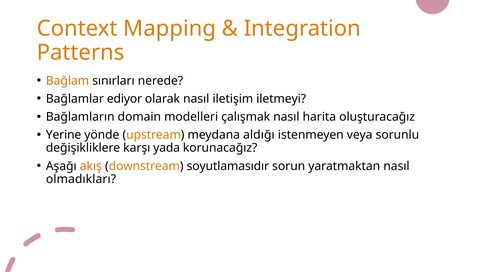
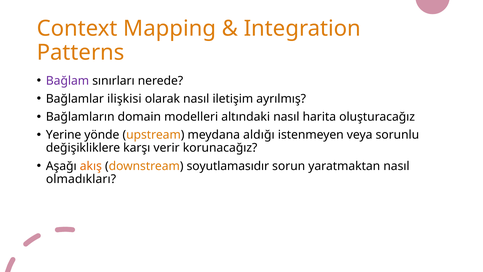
Bağlam colour: orange -> purple (67, 81)
ediyor: ediyor -> ilişkisi (124, 99)
iletmeyi: iletmeyi -> ayrılmış (281, 99)
çalışmak: çalışmak -> altındaki (246, 117)
yada: yada -> verir (167, 148)
